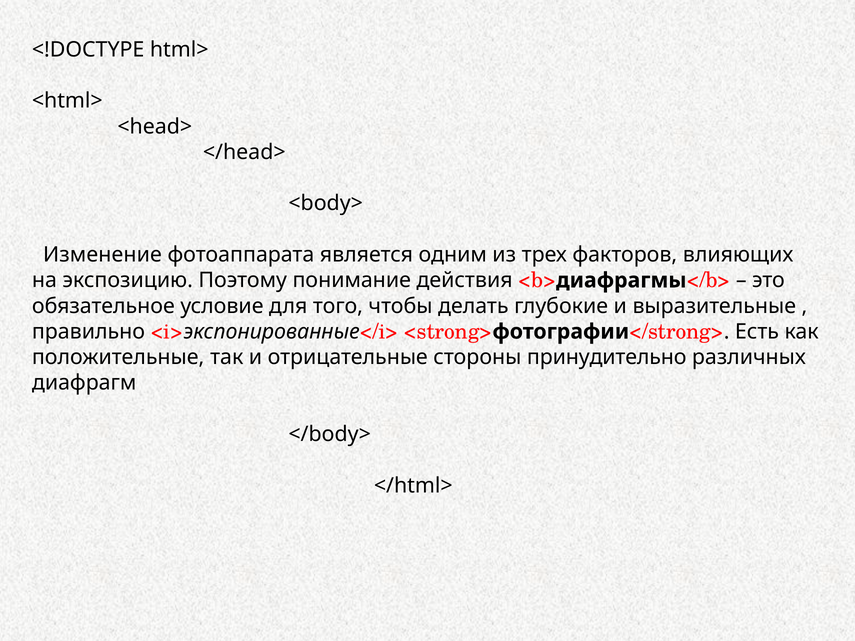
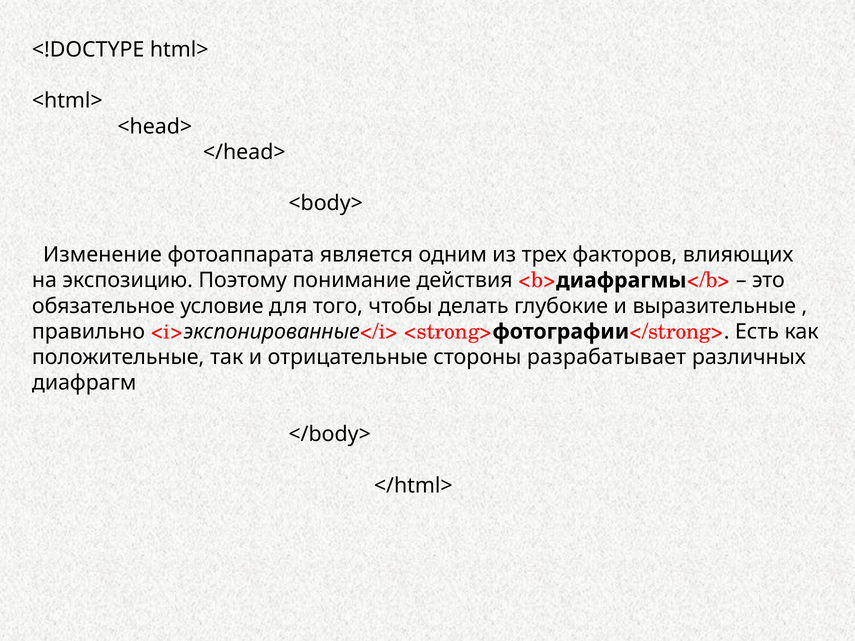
принудительно: принудительно -> разрабатывает (607, 357)
